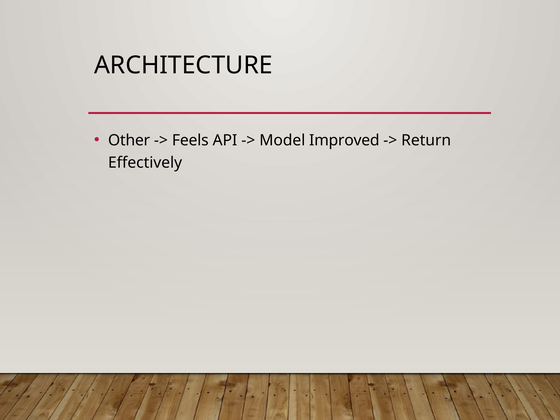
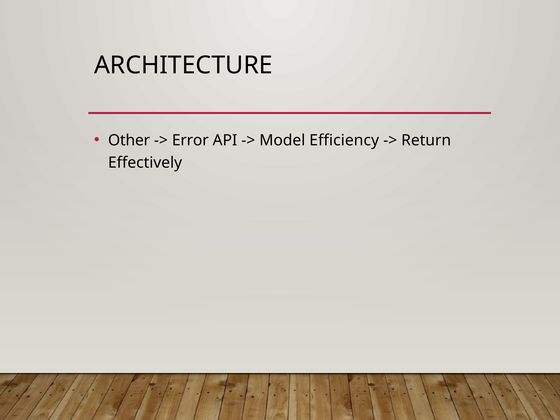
Feels: Feels -> Error (190, 140)
Improved: Improved -> Efficiency (344, 140)
